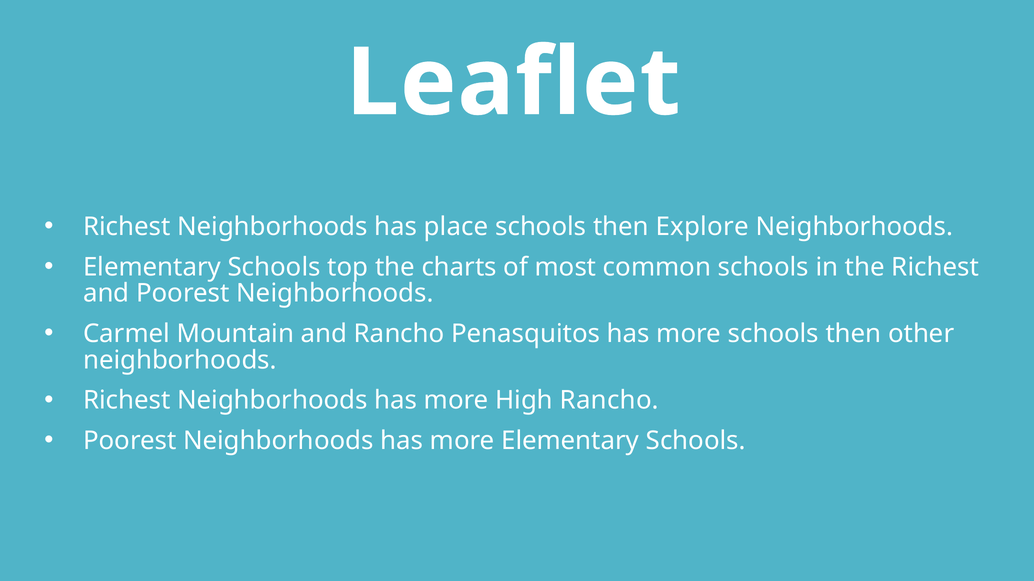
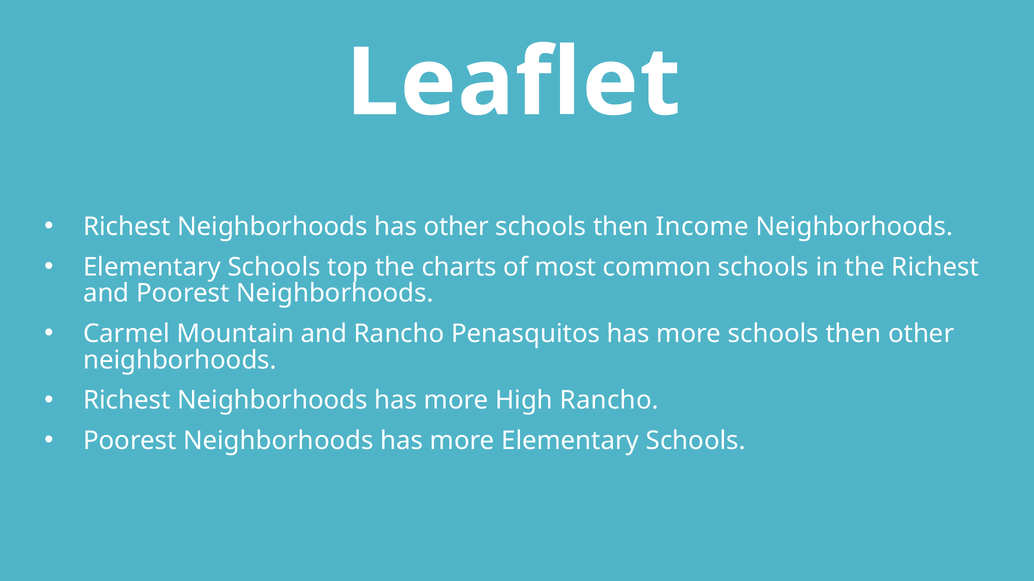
has place: place -> other (456, 227)
Explore: Explore -> Income (702, 227)
